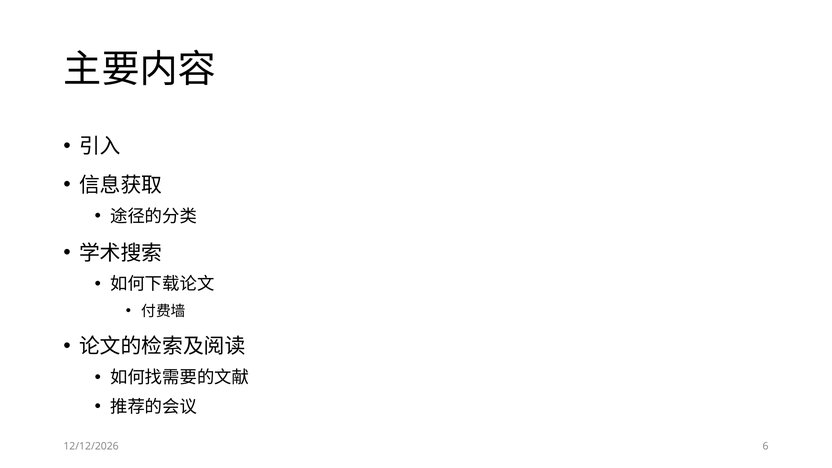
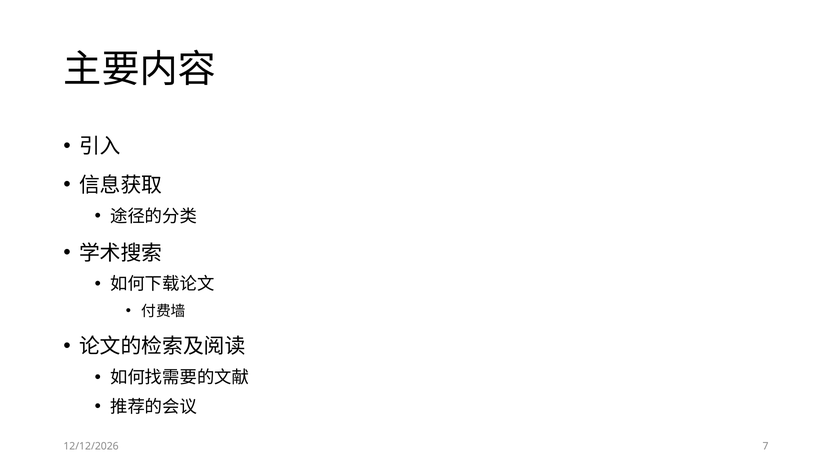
6: 6 -> 7 (766, 446)
